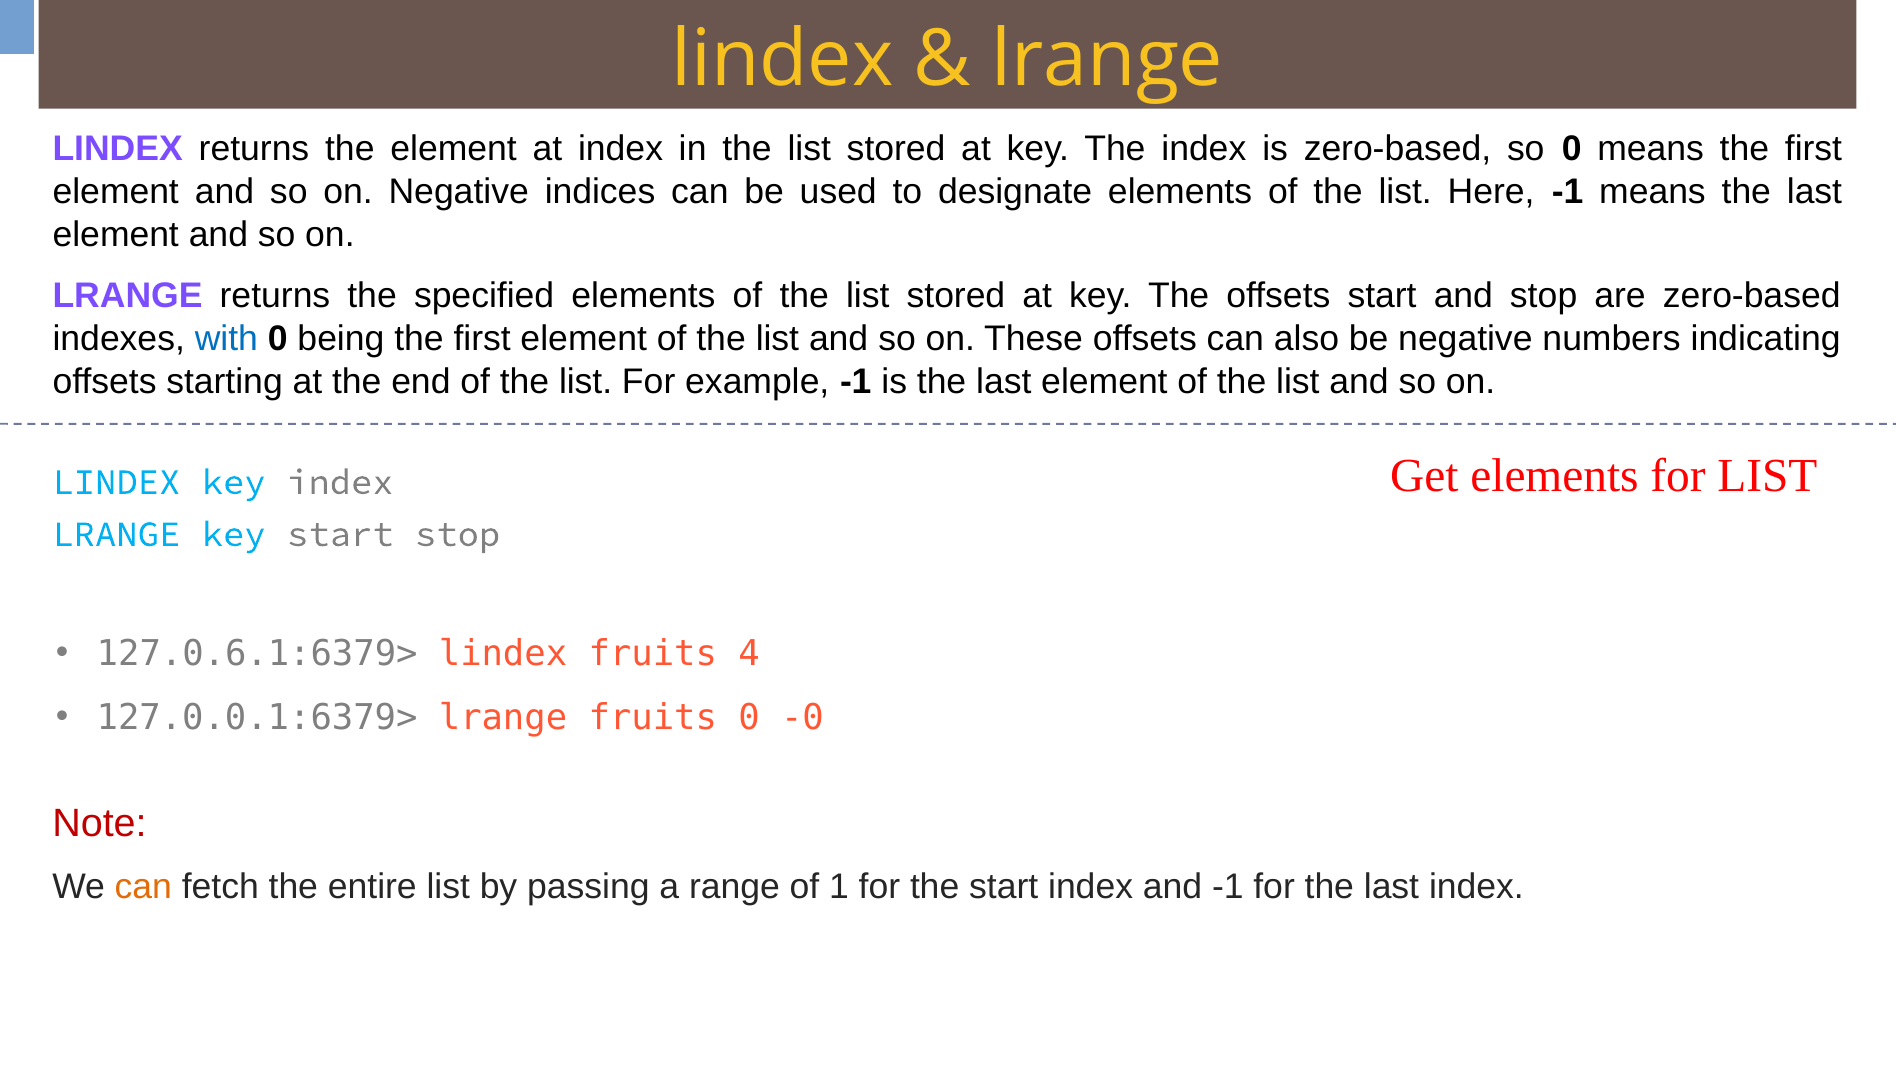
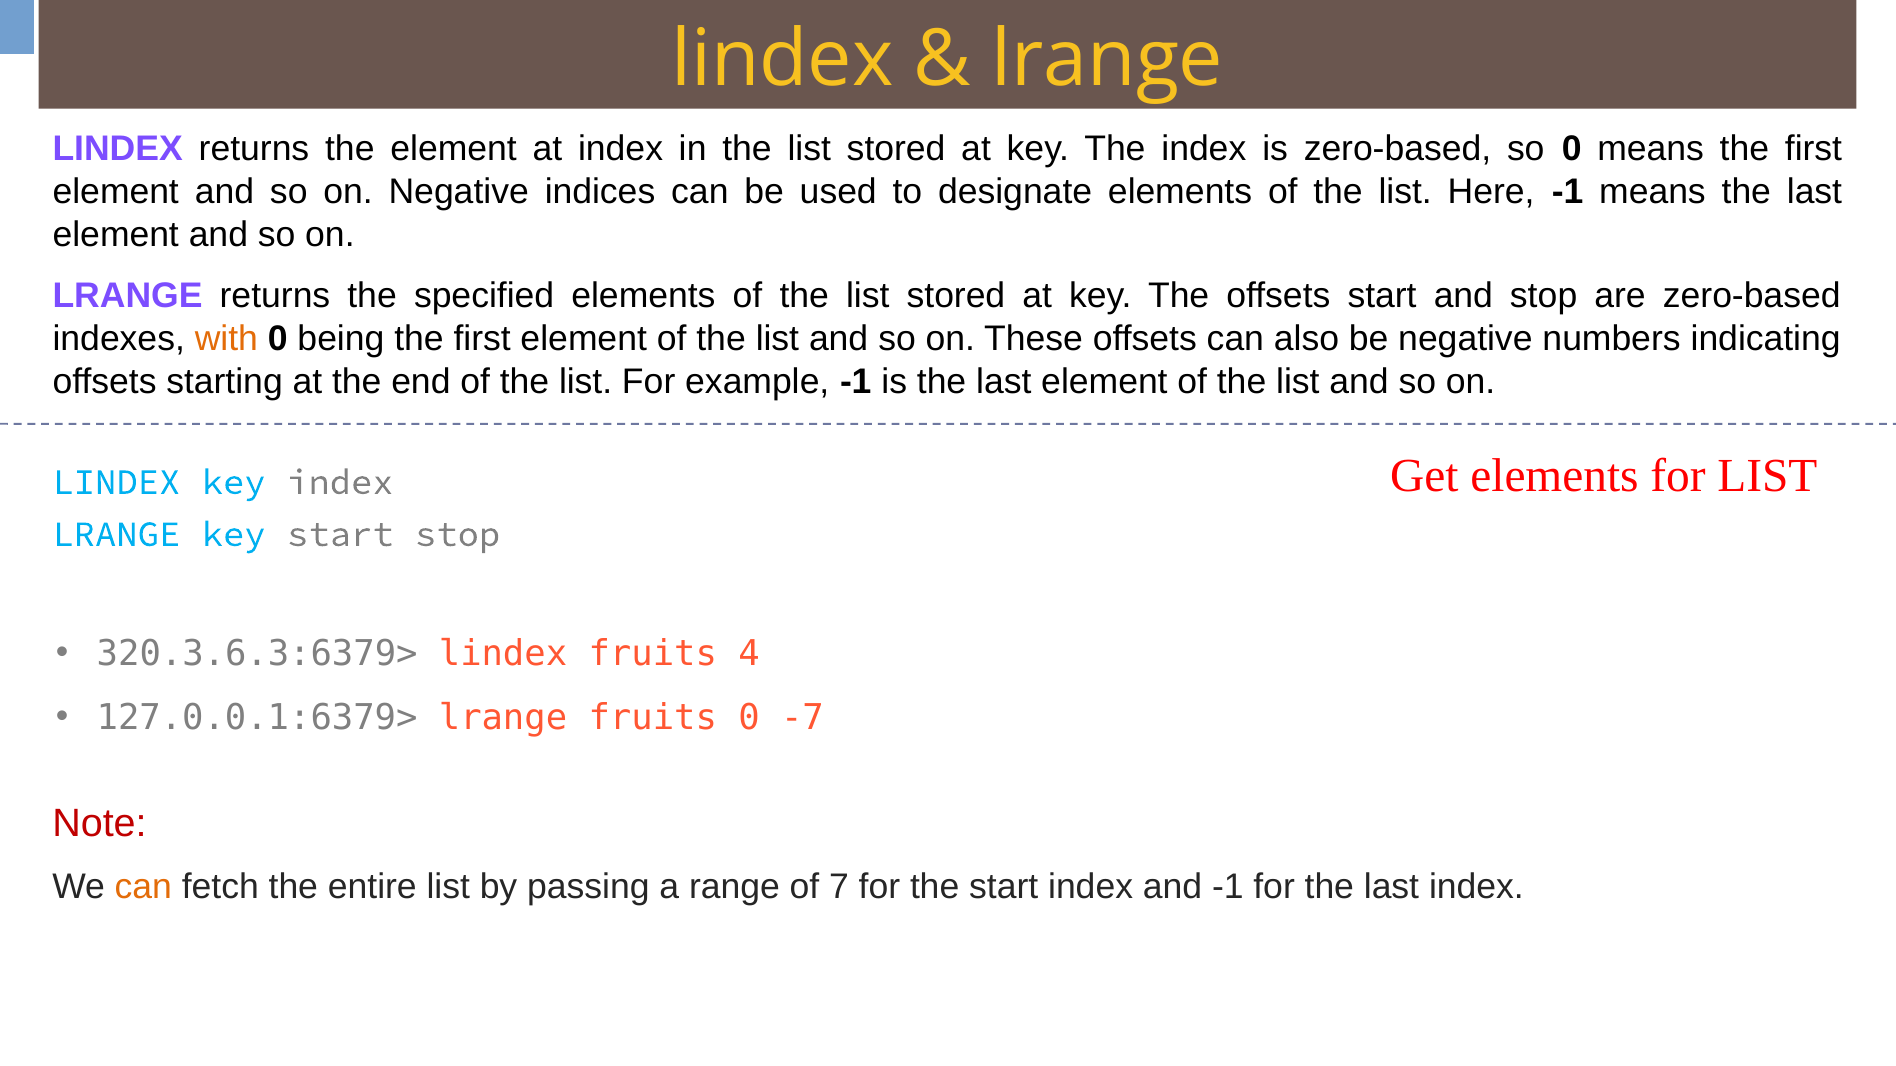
with colour: blue -> orange (226, 339)
127.0.6.1:6379>: 127.0.6.1:6379> -> 320.3.6.3:6379> (257, 654)
-0: -0 -> -7 (802, 718)
1: 1 -> 7 (839, 887)
